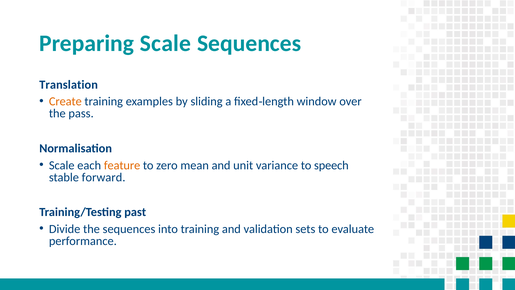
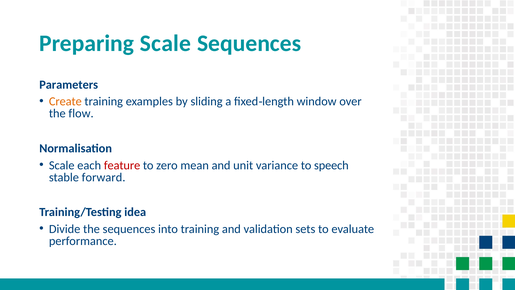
Translation: Translation -> Parameters (69, 85)
pass: pass -> flow (81, 113)
feature colour: orange -> red (122, 165)
past: past -> idea (135, 212)
